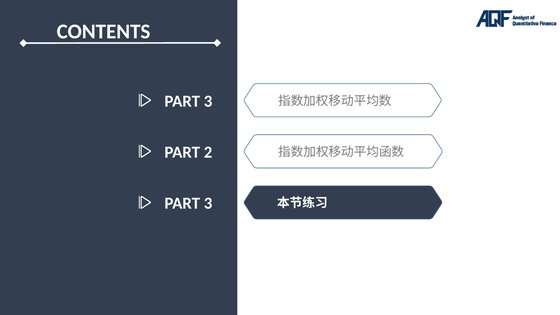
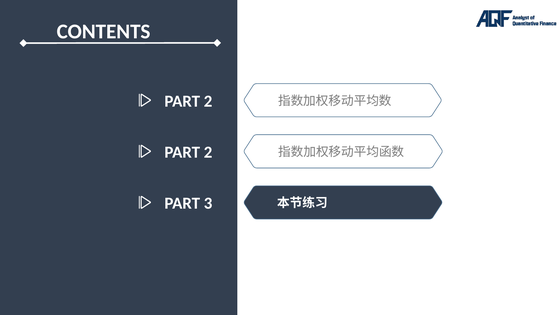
3: 3 -> 2 (208, 101)
